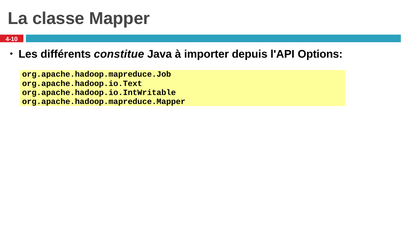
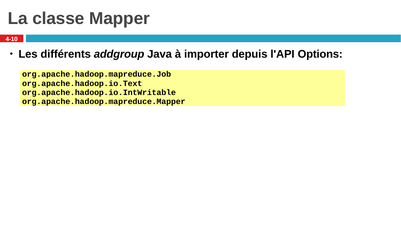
constitue: constitue -> addgroup (119, 54)
